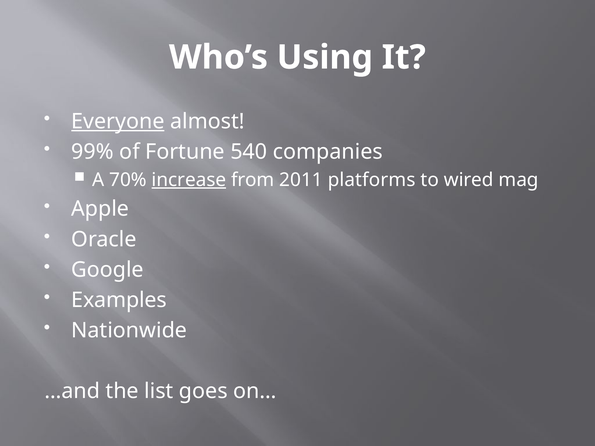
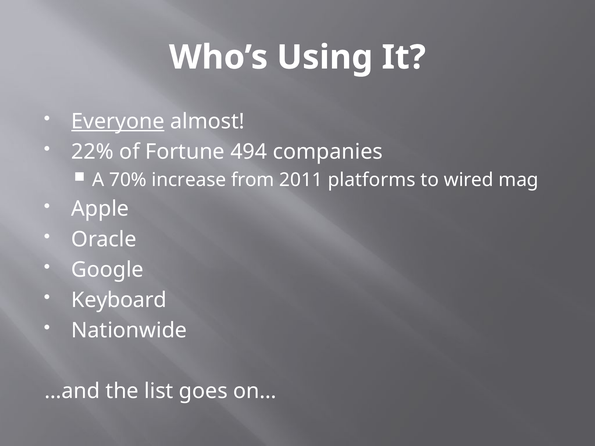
99%: 99% -> 22% (93, 152)
540: 540 -> 494 (249, 152)
increase underline: present -> none (189, 180)
Examples: Examples -> Keyboard (119, 300)
